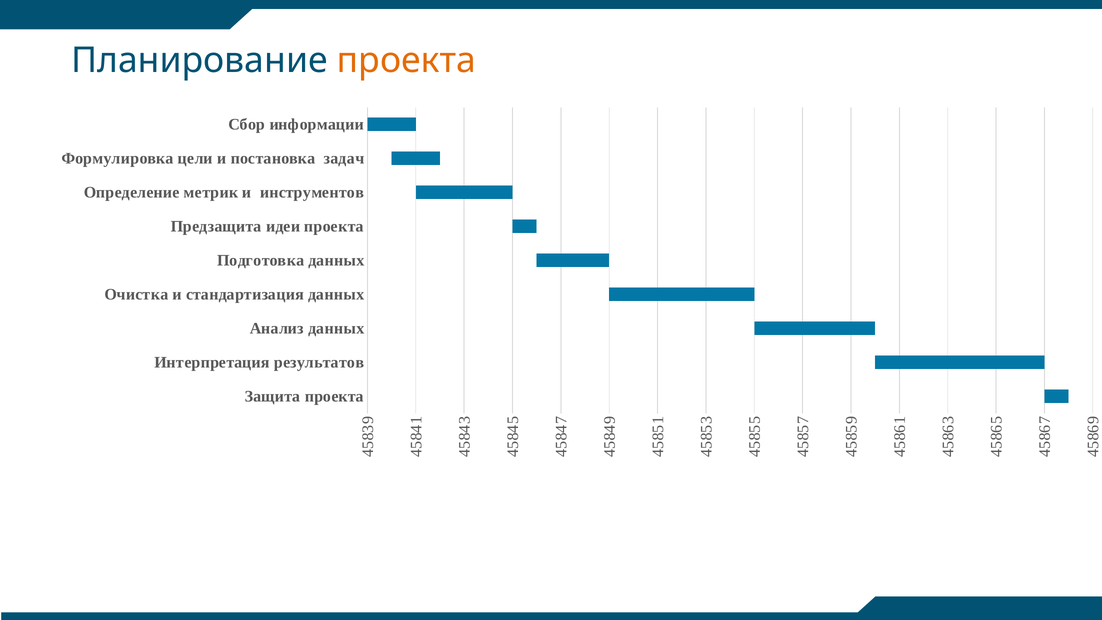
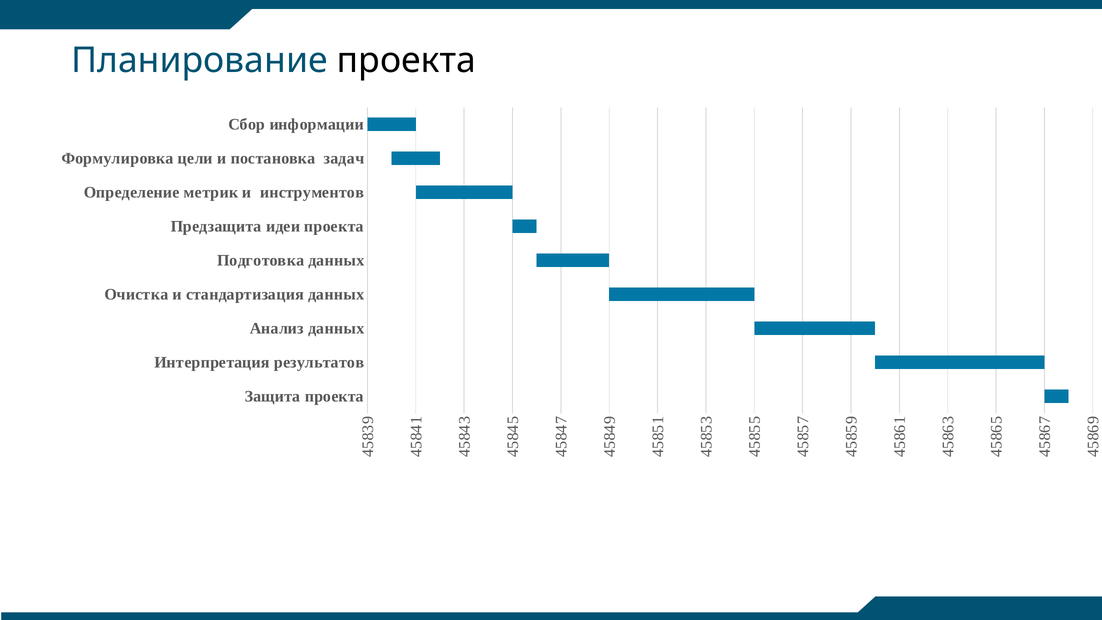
проекта colour: orange -> black (406, 61)
